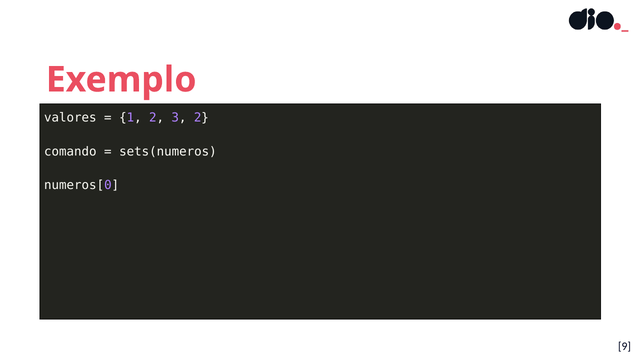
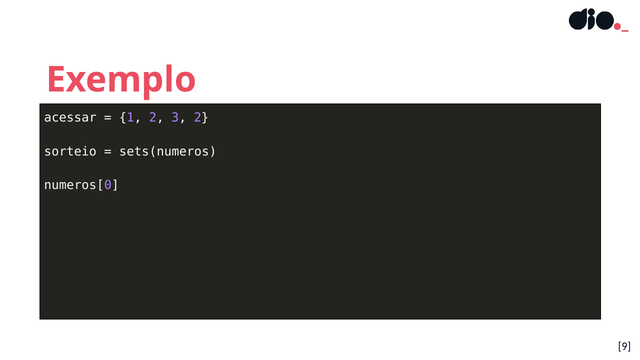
valores: valores -> acessar (70, 118)
comando: comando -> sorteio (70, 151)
